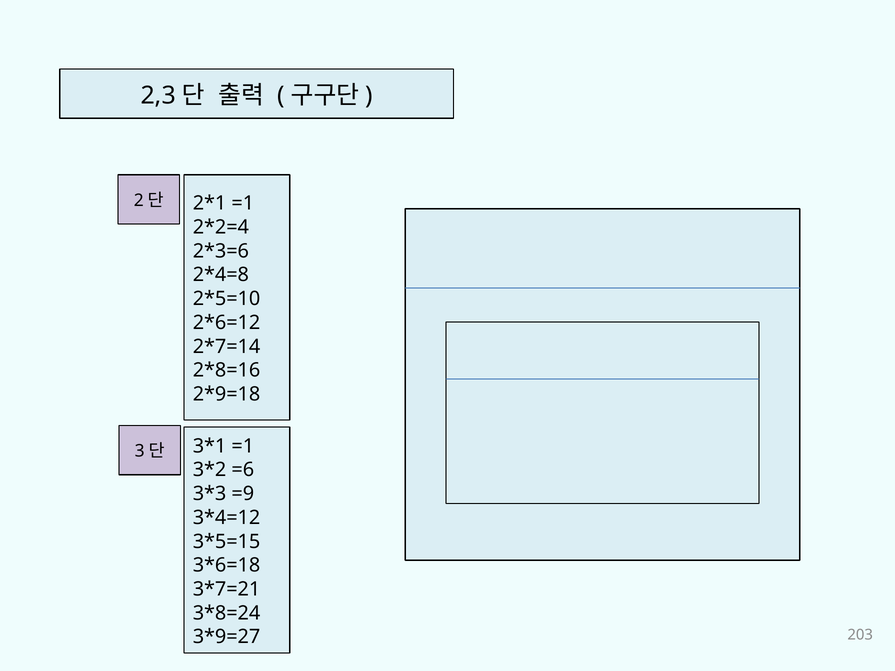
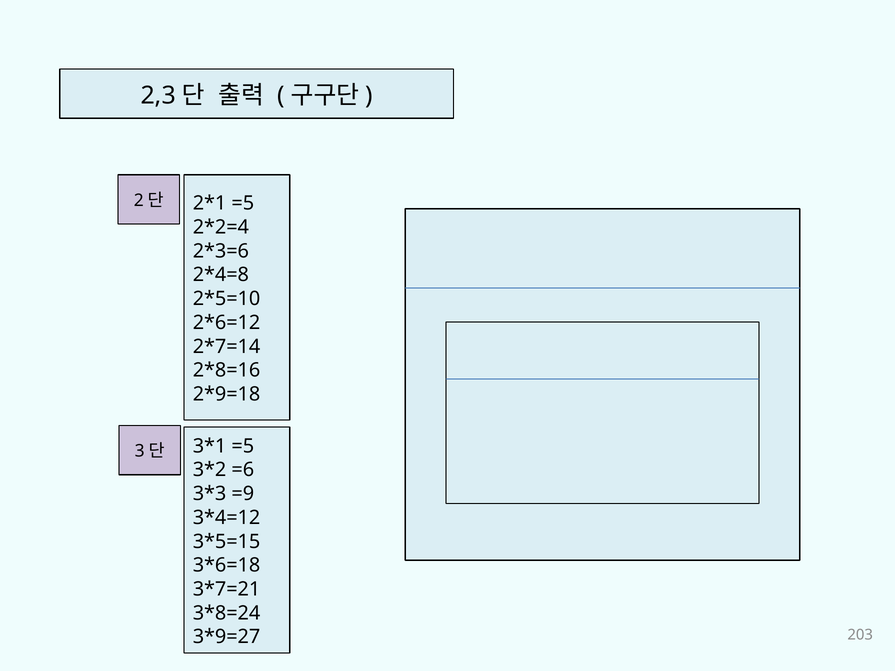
=1: =1 -> =5 (243, 203)
=1: =1 -> =5 (243, 446)
